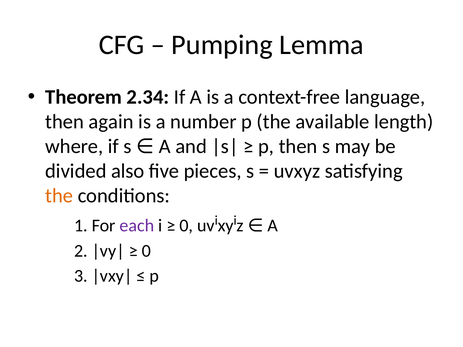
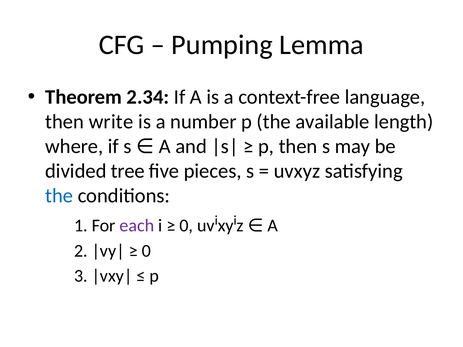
again: again -> write (111, 122)
also: also -> tree (128, 171)
the colour: orange -> blue (59, 196)
